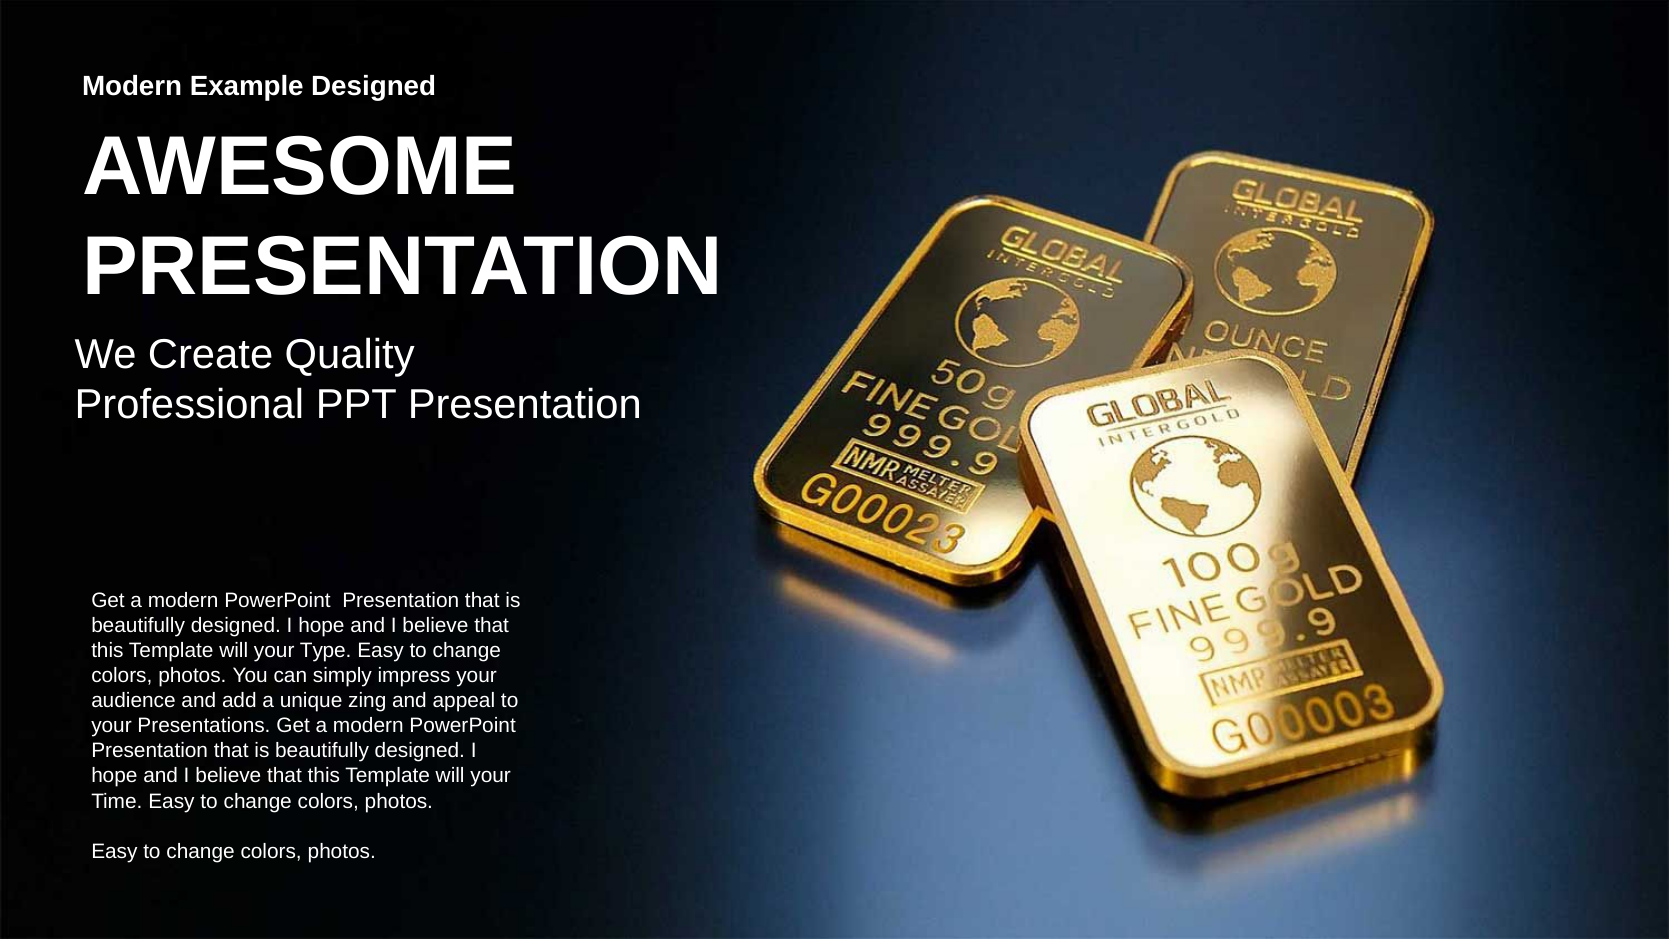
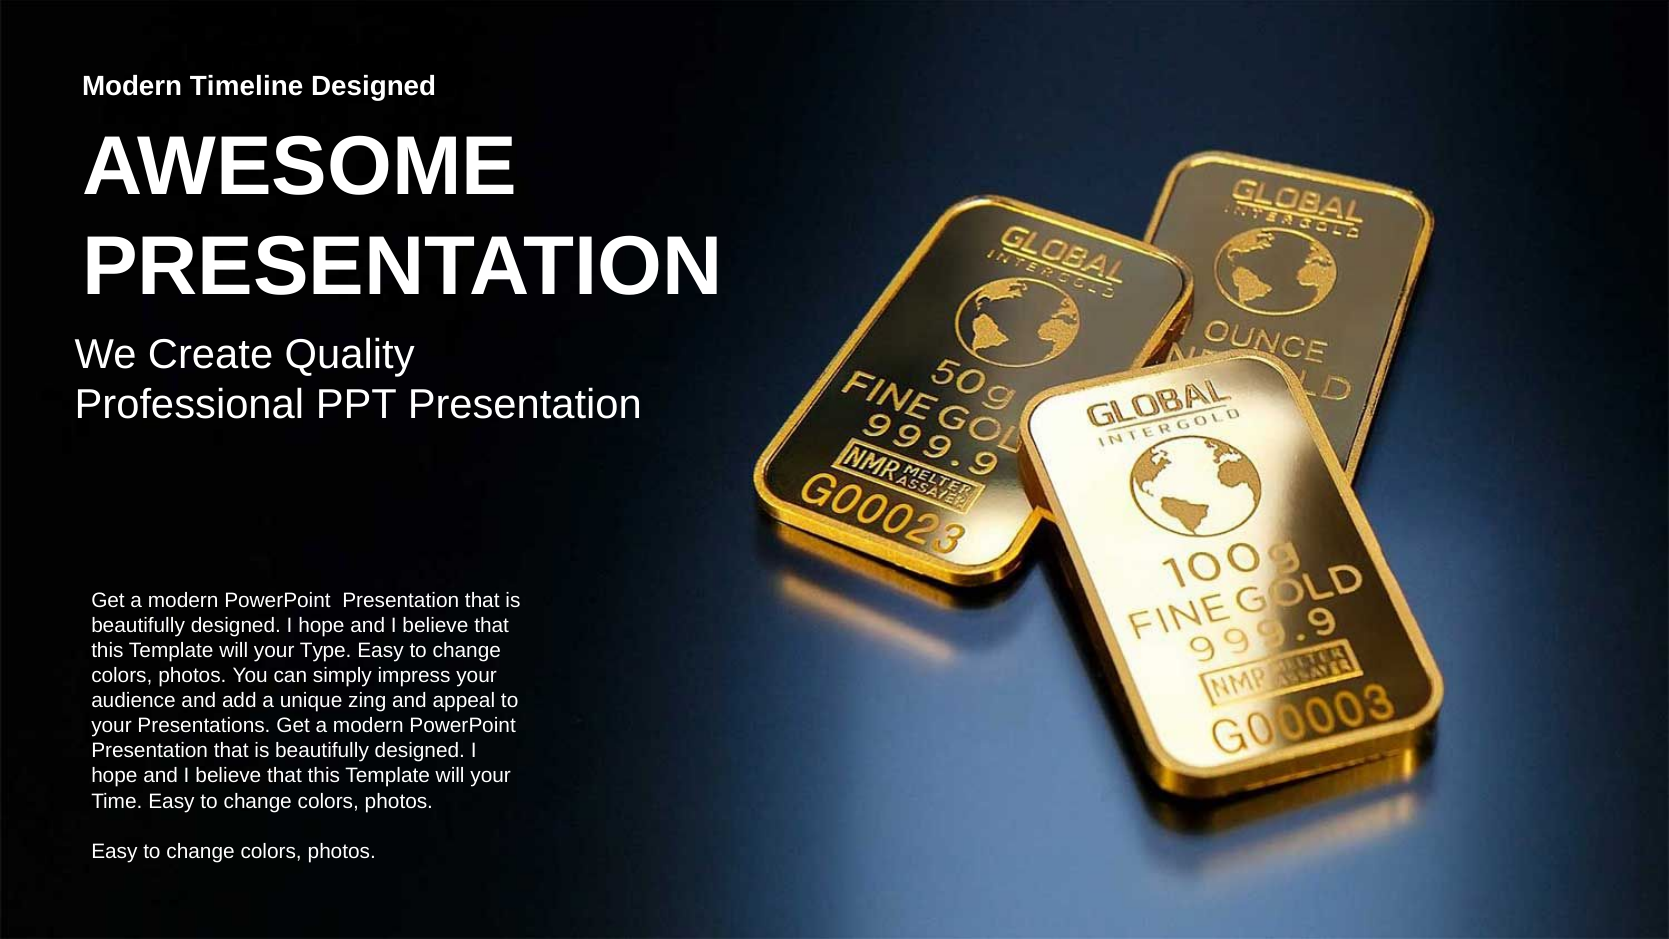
Example: Example -> Timeline (247, 87)
